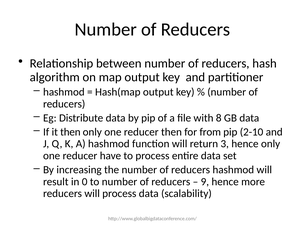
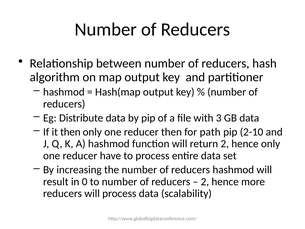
8: 8 -> 3 (219, 118)
from: from -> path (210, 132)
return 3: 3 -> 2 (225, 144)
9: 9 -> 2 (205, 181)
